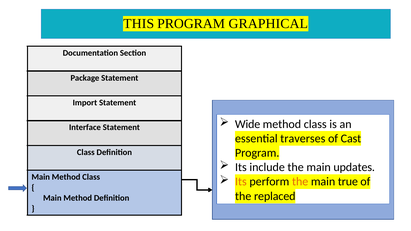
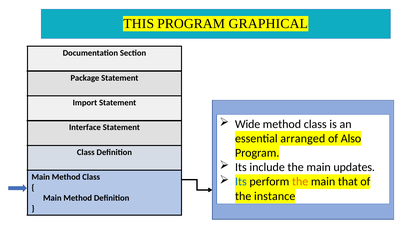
traverses: traverses -> arranged (303, 139)
Cast: Cast -> Also (351, 139)
Its colour: orange -> blue (241, 182)
true: true -> that (348, 182)
replaced: replaced -> instance (275, 196)
